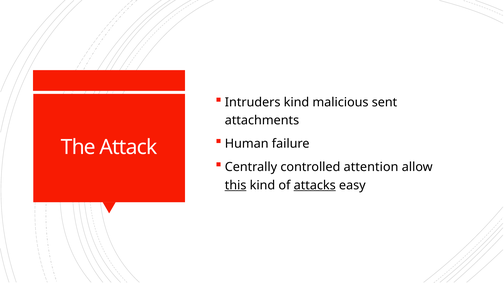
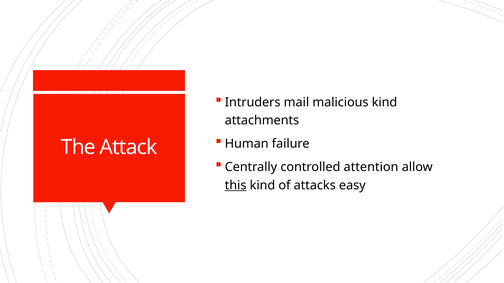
Intruders kind: kind -> mail (296, 103)
malicious sent: sent -> kind (385, 103)
attacks underline: present -> none (315, 186)
